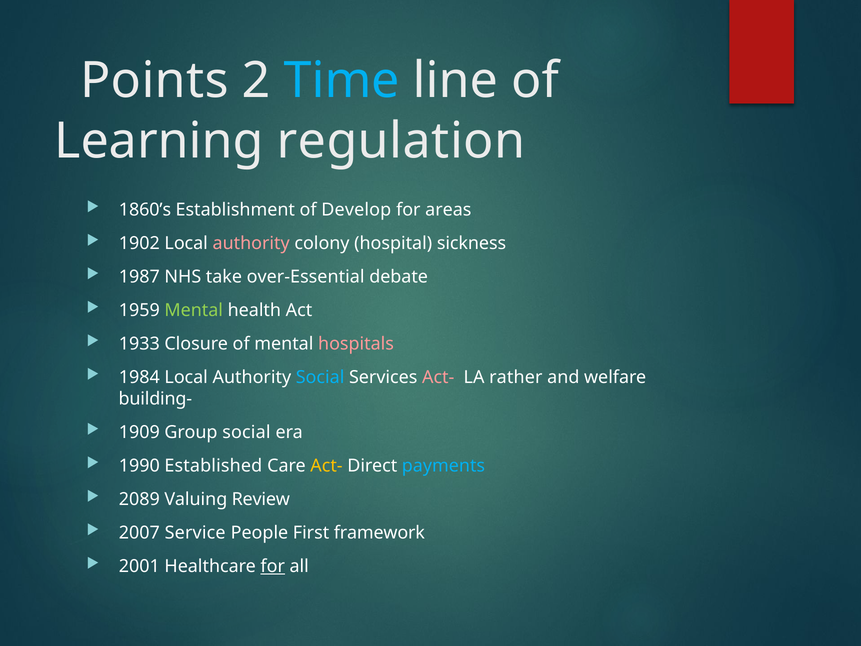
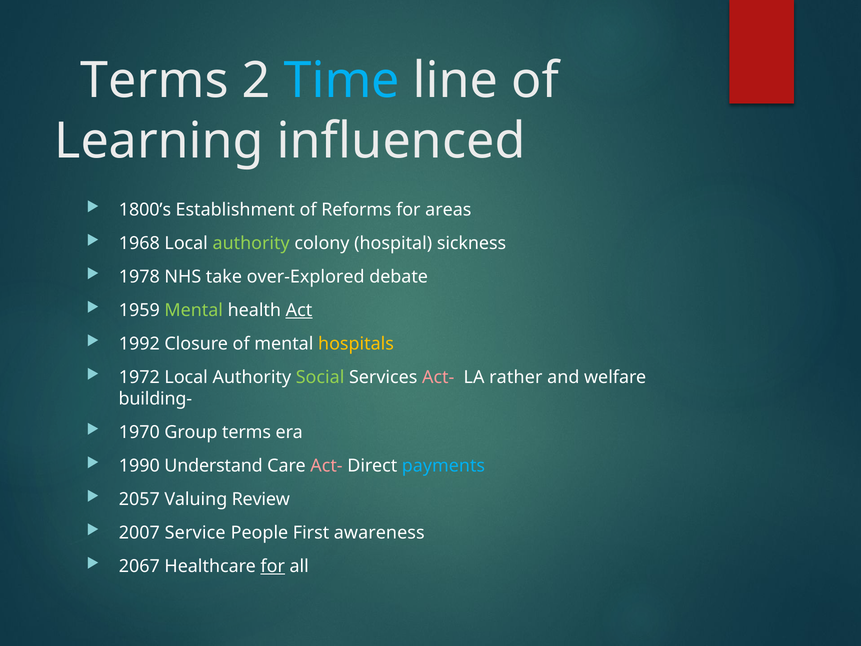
Points: Points -> Terms (155, 81)
regulation: regulation -> influenced (401, 141)
1860’s: 1860’s -> 1800’s (145, 210)
Develop: Develop -> Reforms (356, 210)
1902: 1902 -> 1968 (139, 243)
authority colour: pink -> light green (251, 243)
1987: 1987 -> 1978 (139, 277)
over-Essential: over-Essential -> over-Explored (306, 277)
Act underline: none -> present (299, 310)
1933: 1933 -> 1992 (139, 344)
hospitals colour: pink -> yellow (356, 344)
1984: 1984 -> 1972 (139, 377)
Social colour: light blue -> light green (320, 377)
1909: 1909 -> 1970 (139, 432)
Group social: social -> terms (247, 432)
Established: Established -> Understand (214, 466)
Act- colour: yellow -> pink (326, 466)
2089: 2089 -> 2057 (139, 499)
framework: framework -> awareness (379, 533)
2001: 2001 -> 2067 (139, 566)
